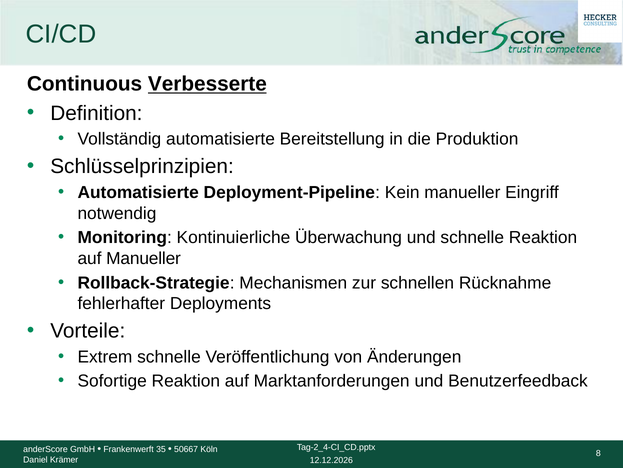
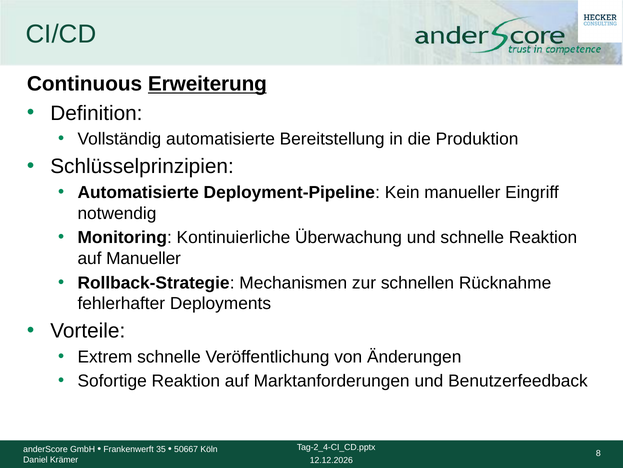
Verbesserte: Verbesserte -> Erweiterung (207, 84)
